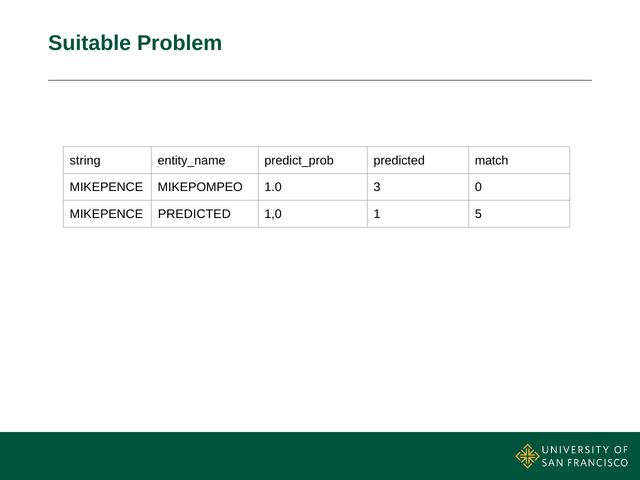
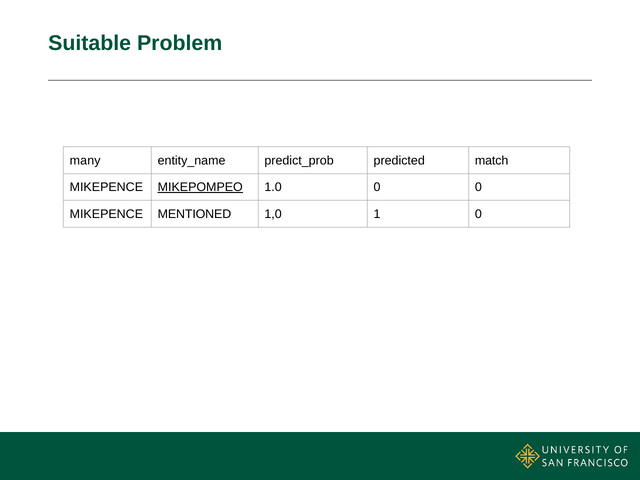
string: string -> many (85, 160)
MIKEPOMPEO underline: none -> present (200, 187)
1.0 3: 3 -> 0 (377, 187)
MIKEPENCE PREDICTED: PREDICTED -> MENTIONED (194, 214)
1 5: 5 -> 0 (478, 214)
